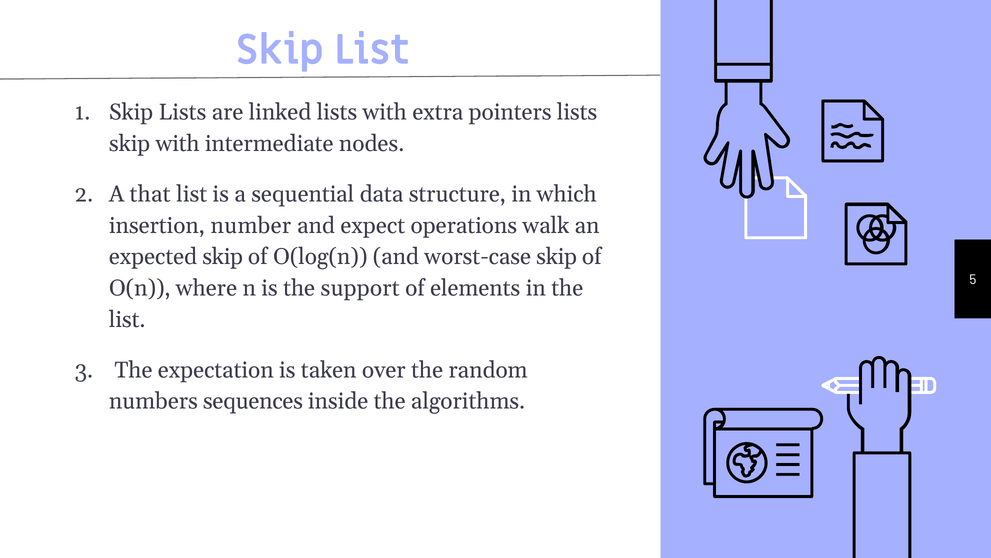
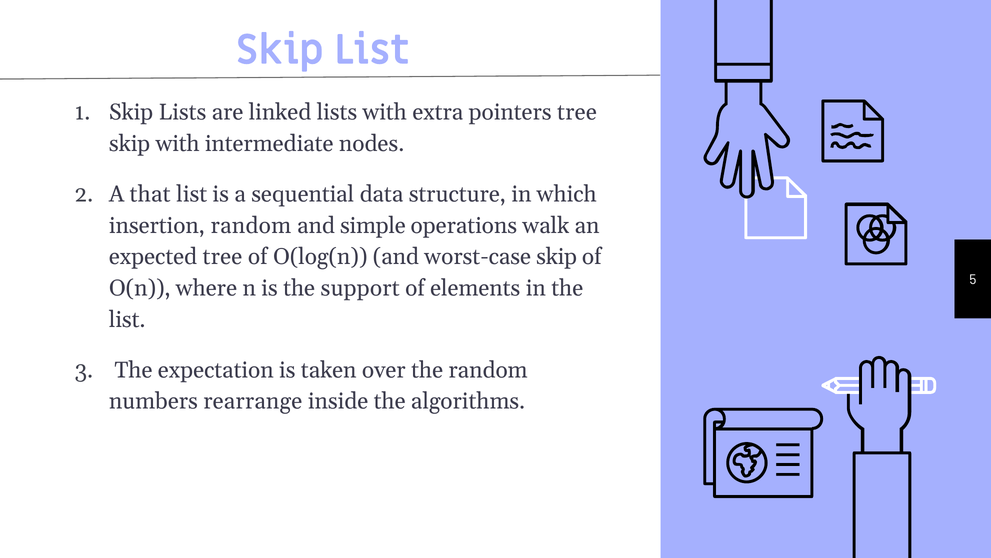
pointers lists: lists -> tree (577, 112)
insertion number: number -> random (251, 225)
expect: expect -> simple (373, 225)
expected skip: skip -> tree (222, 257)
sequences: sequences -> rearrange (253, 401)
